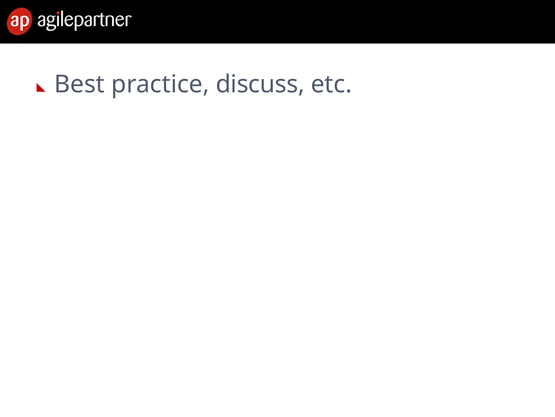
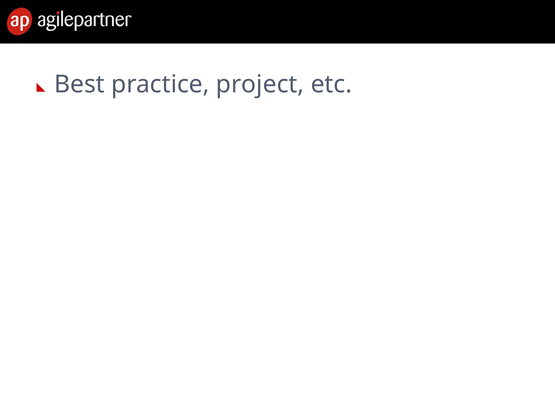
discuss: discuss -> project (260, 84)
